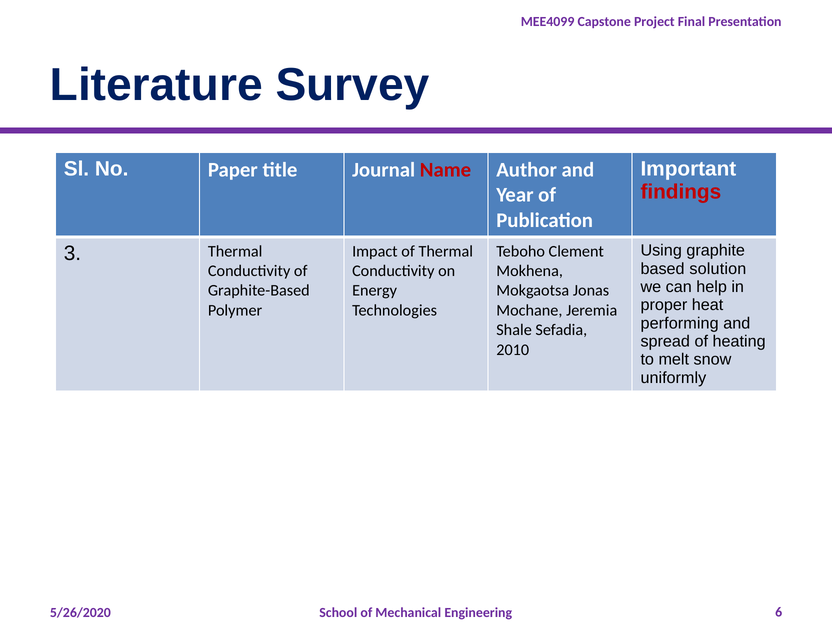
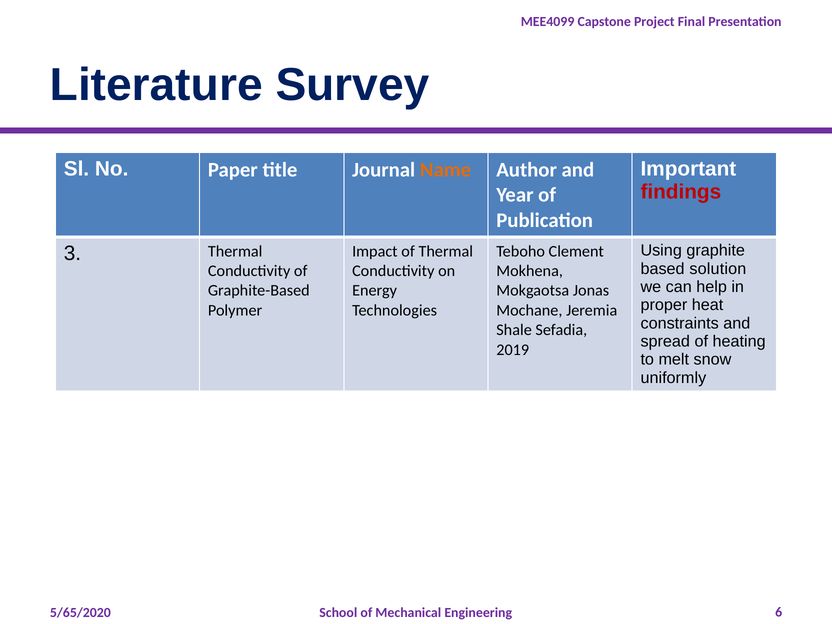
Name colour: red -> orange (446, 170)
performing: performing -> constraints (680, 323)
2010: 2010 -> 2019 (513, 350)
5/26/2020: 5/26/2020 -> 5/65/2020 (80, 612)
